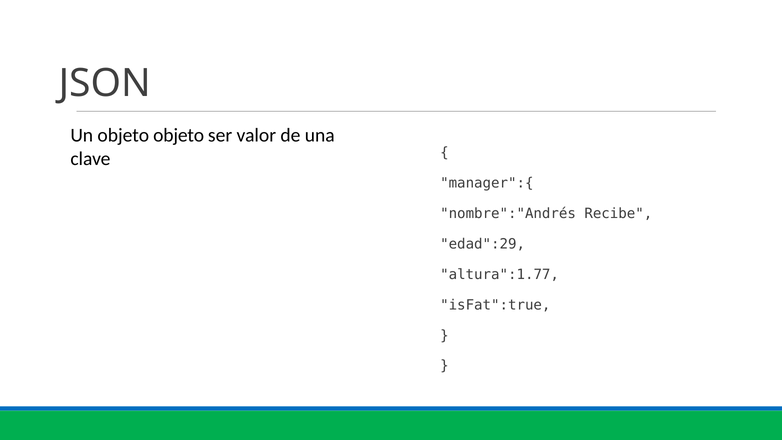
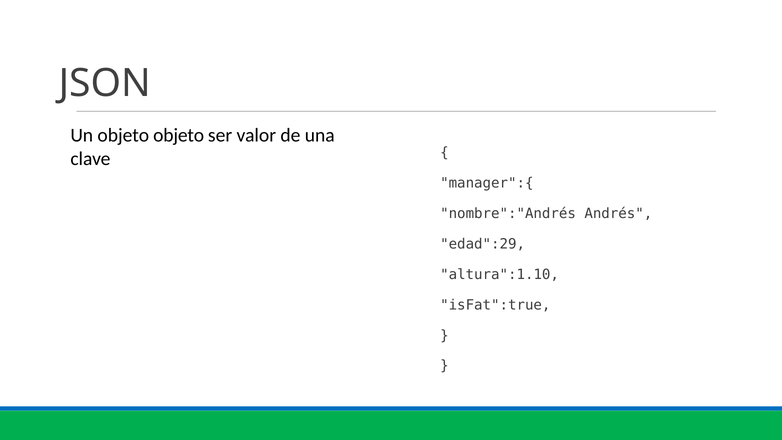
Recibe: Recibe -> Andrés (618, 213)
altura":1.77: altura":1.77 -> altura":1.10 (500, 274)
